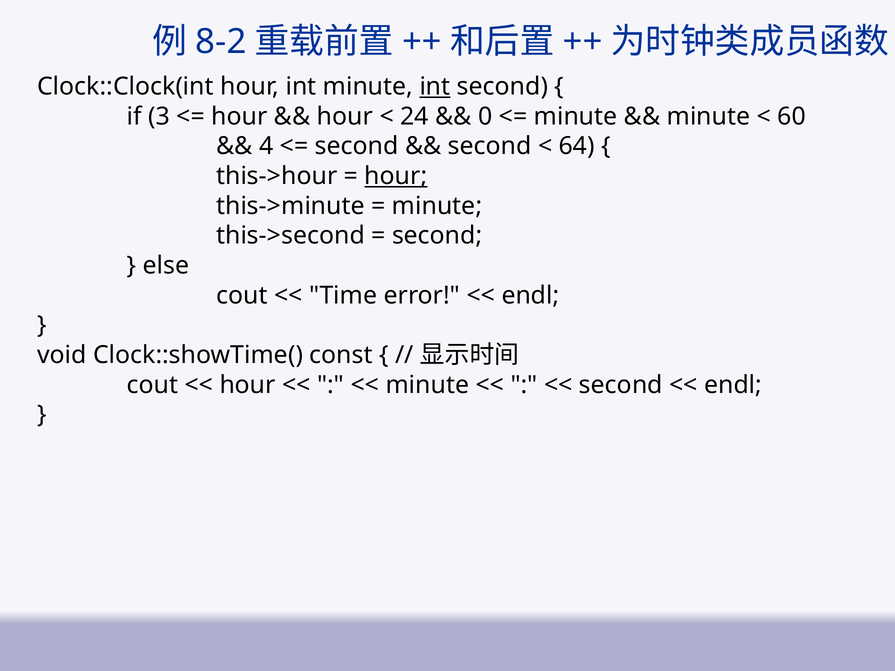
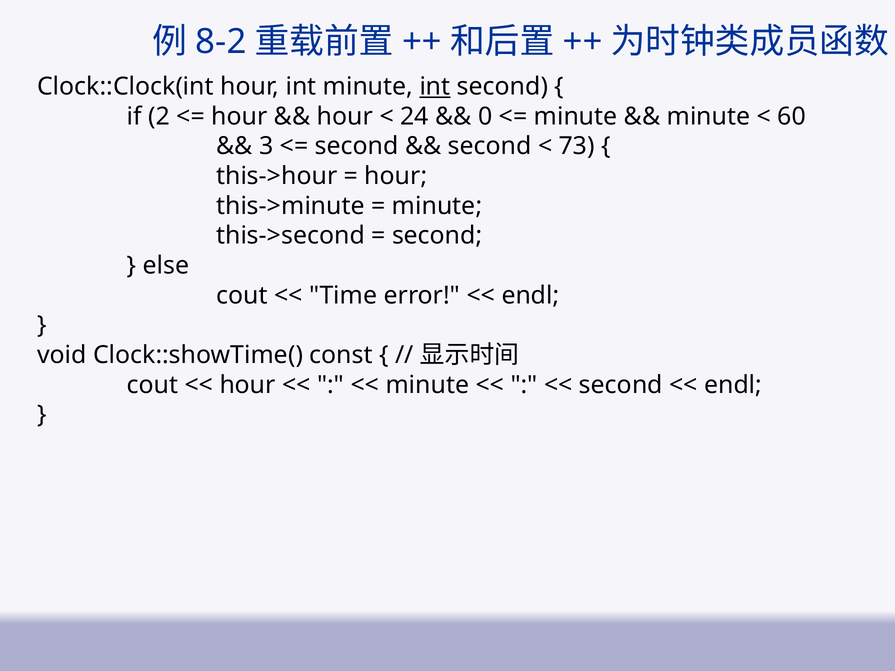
3: 3 -> 2 (159, 116)
4: 4 -> 3 (266, 146)
64: 64 -> 73 (577, 146)
hour underline: present -> none (396, 176)
